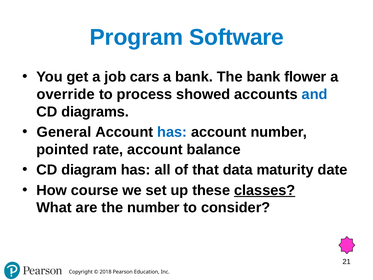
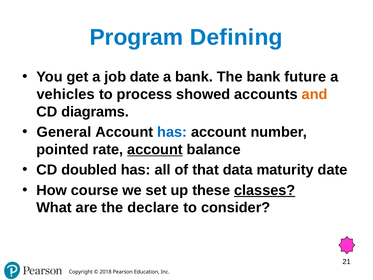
Software: Software -> Defining (236, 37)
job cars: cars -> date (145, 77)
flower: flower -> future (305, 77)
override: override -> vehicles (66, 94)
and colour: blue -> orange (315, 94)
account underline: none -> present (155, 149)
diagram: diagram -> doubled (89, 170)
the number: number -> declare (153, 207)
